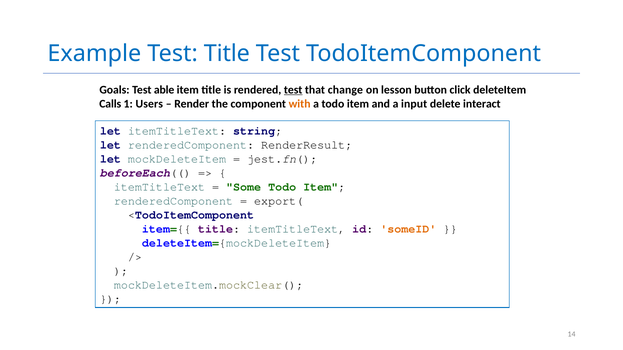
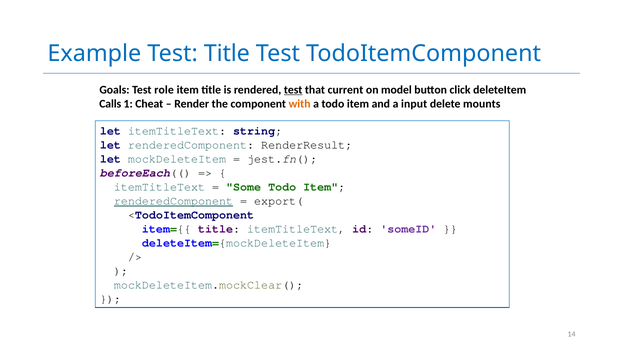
able: able -> role (164, 90)
change: change -> current (345, 90)
lesson: lesson -> model (396, 90)
Users: Users -> Cheat (149, 104)
interact: interact -> mounts (482, 104)
renderedComponent underline: none -> present (174, 201)
someID colour: orange -> purple (408, 229)
